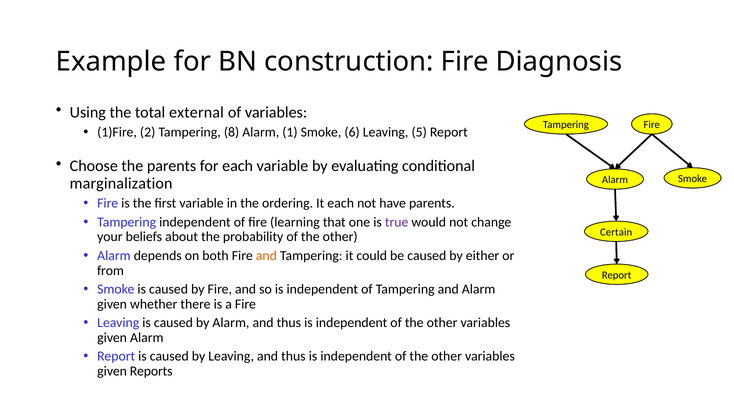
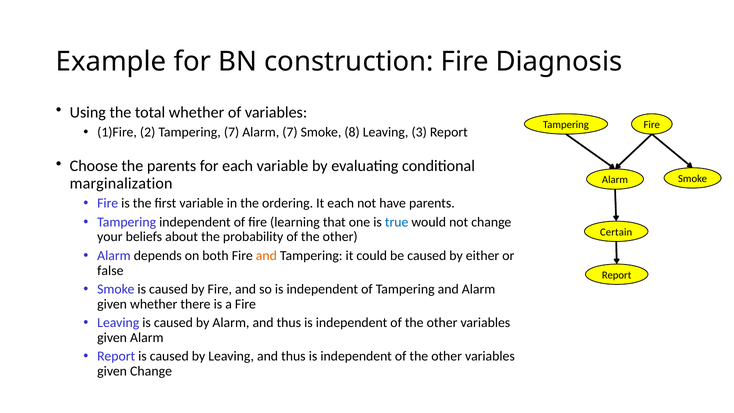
total external: external -> whether (197, 112)
Tampering 8: 8 -> 7 (232, 132)
Alarm 1: 1 -> 7 (290, 132)
6: 6 -> 8 (352, 132)
5: 5 -> 3 (419, 132)
true colour: purple -> blue (397, 222)
from: from -> false (110, 270)
given Reports: Reports -> Change (151, 371)
